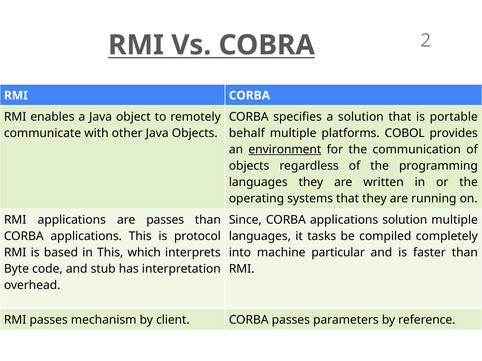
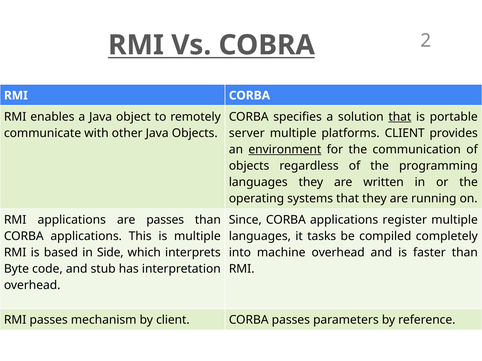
that underline: none -> present (400, 117)
behalf: behalf -> server (247, 133)
platforms COBOL: COBOL -> CLIENT (405, 133)
applications solution: solution -> register (405, 220)
is protocol: protocol -> multiple (197, 236)
in This: This -> Side (110, 253)
machine particular: particular -> overhead (338, 253)
